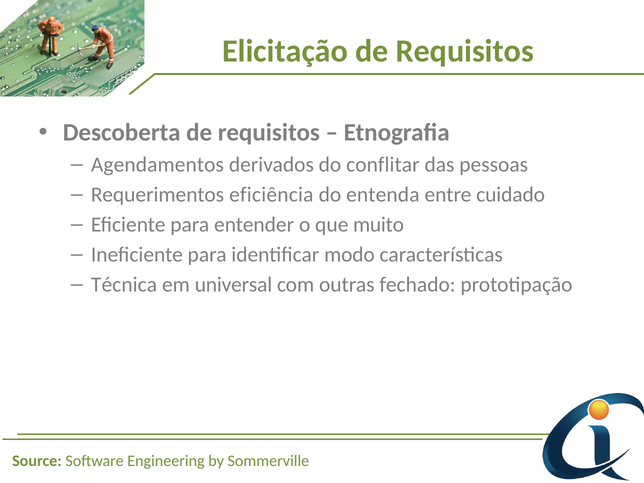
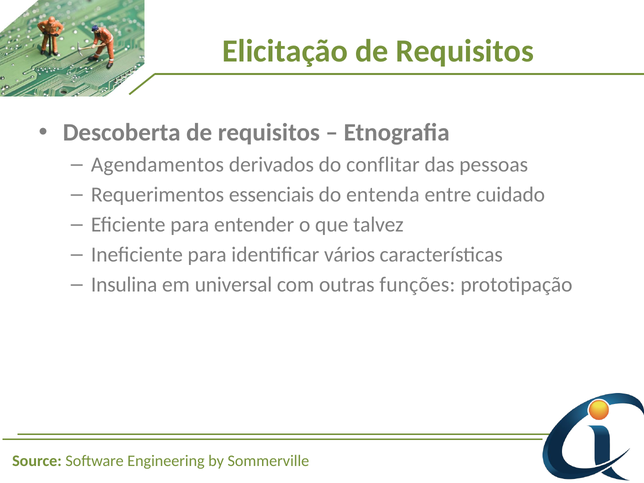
eficiência: eficiência -> essenciais (272, 195)
muito: muito -> talvez (378, 225)
modo: modo -> vários (350, 255)
Técnica: Técnica -> Insulina (124, 285)
fechado: fechado -> funções (417, 285)
